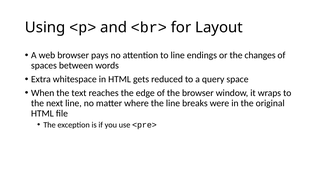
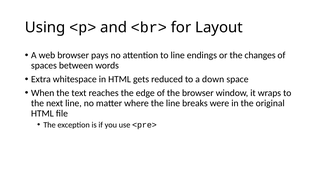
query: query -> down (213, 79)
